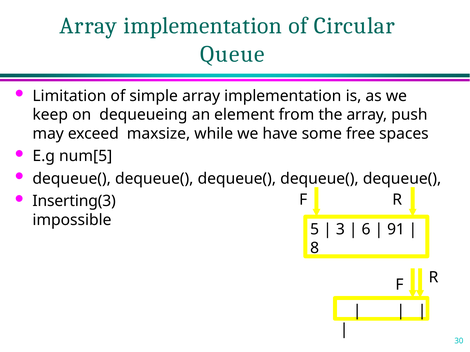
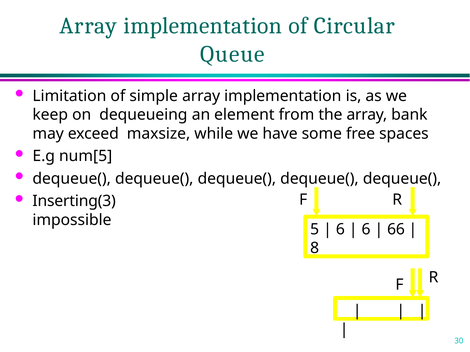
push: push -> bank (409, 115)
3: 3 -> 6 (340, 229)
91: 91 -> 66 (396, 229)
